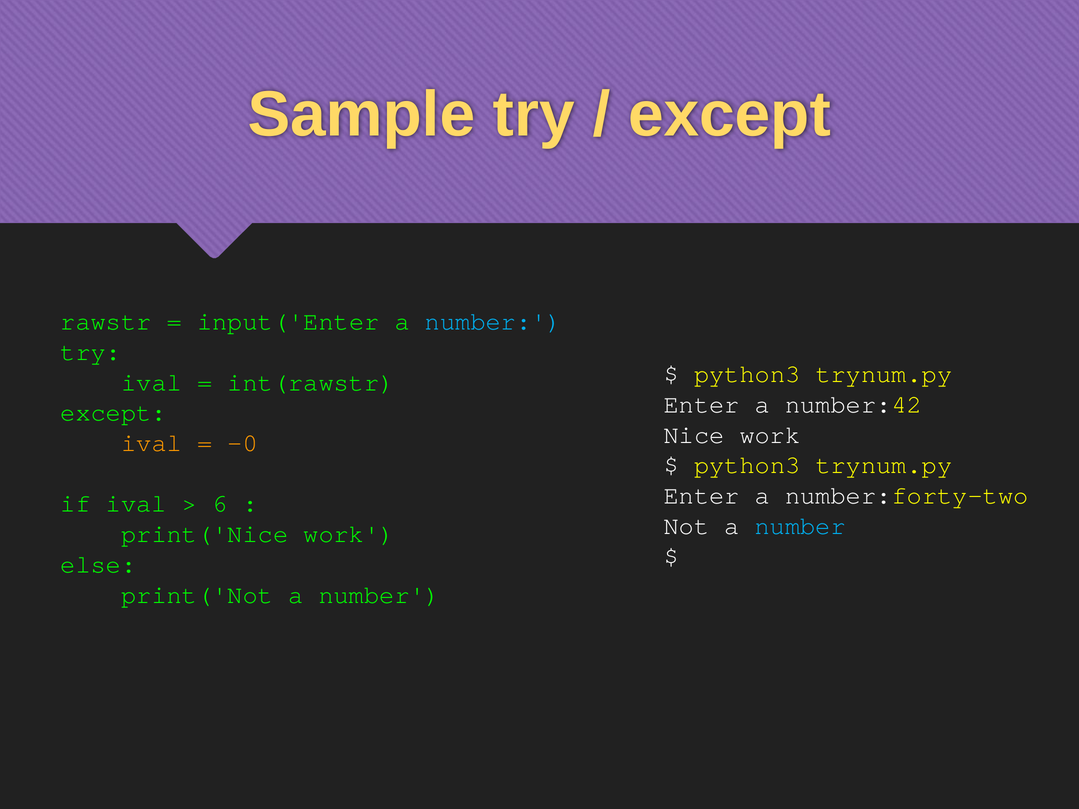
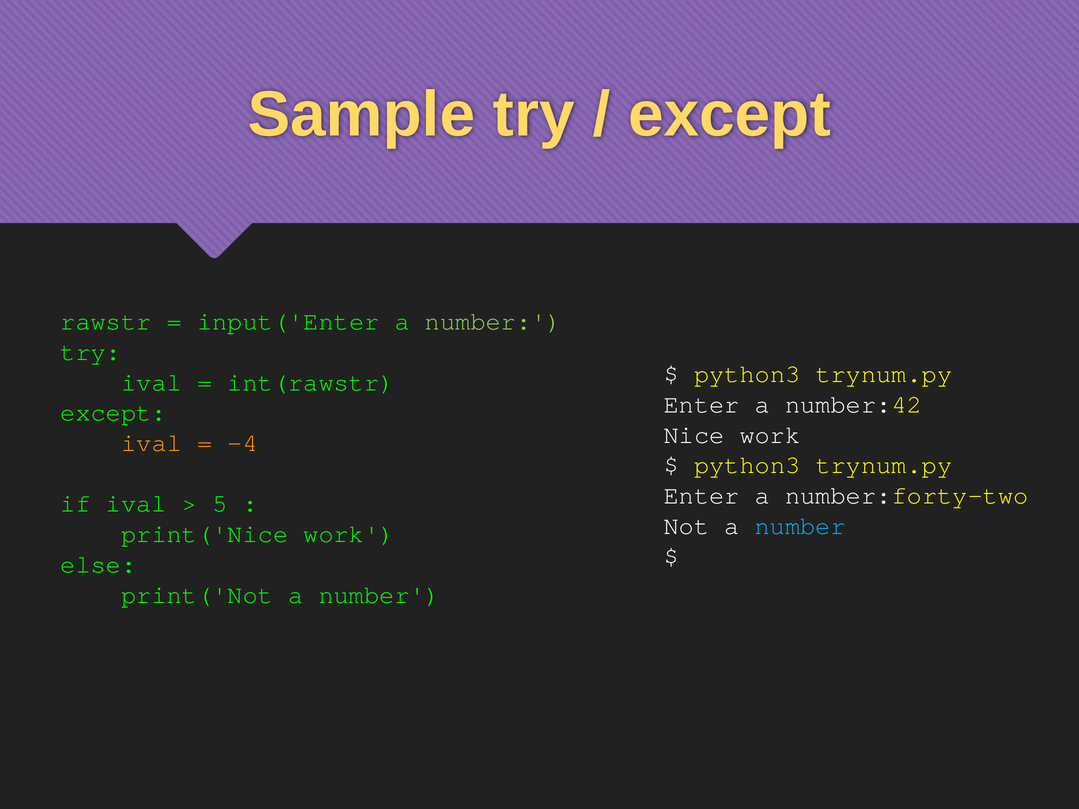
number colour: light blue -> light green (493, 322)
-0: -0 -> -4 (243, 443)
6: 6 -> 5 (220, 504)
